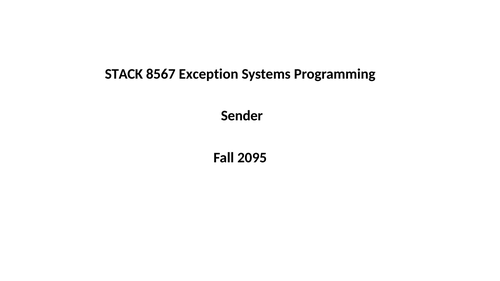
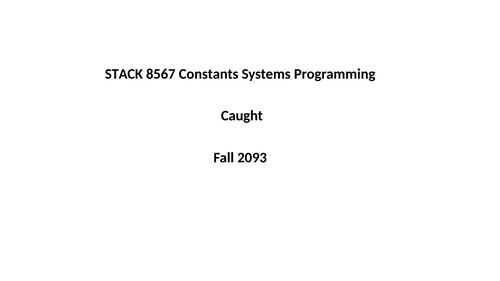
Exception: Exception -> Constants (209, 74)
Sender: Sender -> Caught (242, 116)
2095: 2095 -> 2093 (252, 158)
